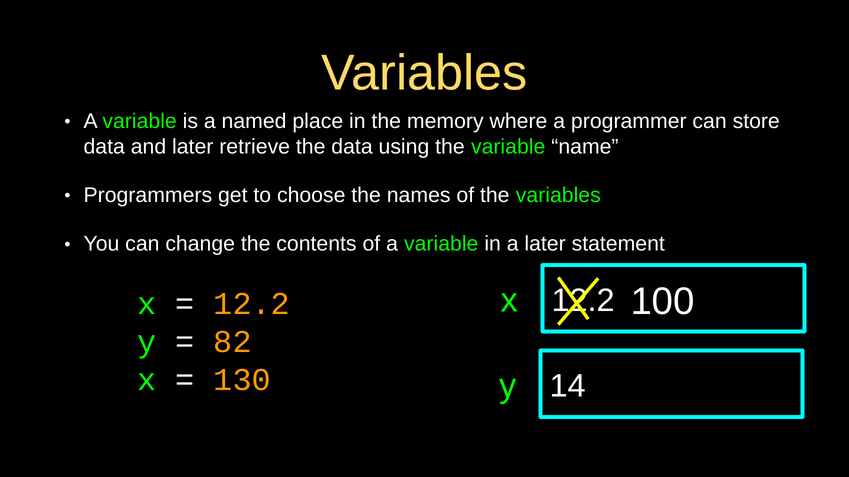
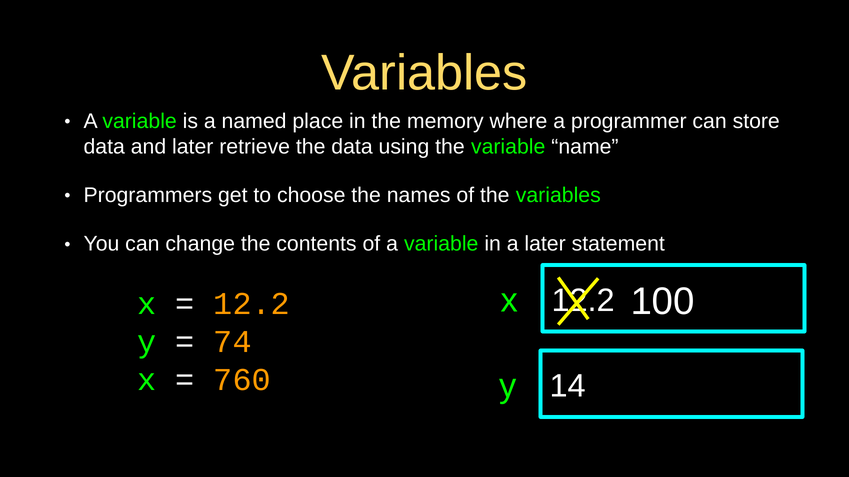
82: 82 -> 74 (233, 342)
130: 130 -> 760 (242, 380)
